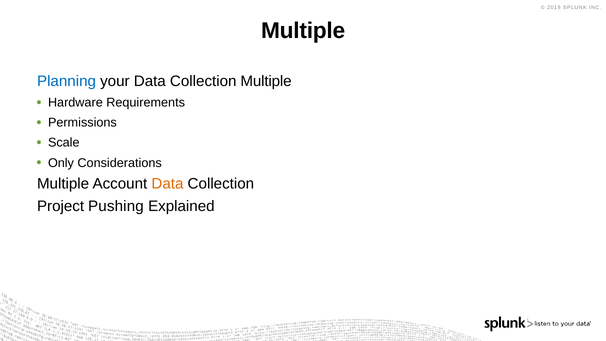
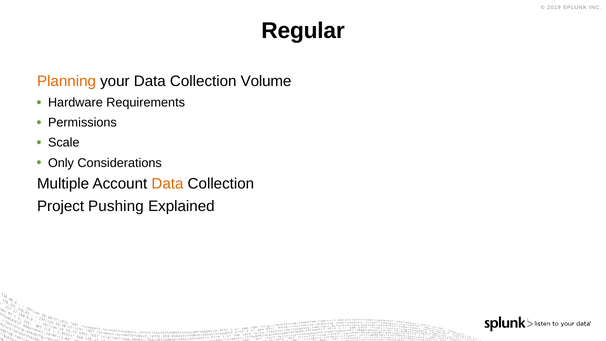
Multiple: Multiple -> Regular (303, 31)
Planning colour: blue -> orange (67, 81)
Collection Multiple: Multiple -> Volume (266, 81)
